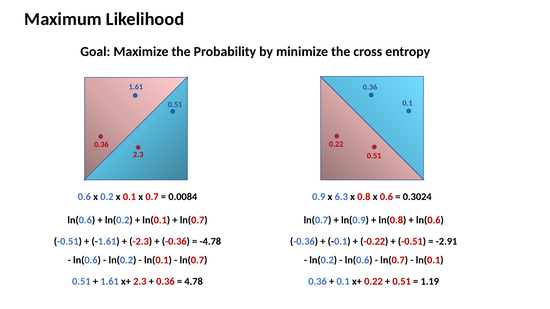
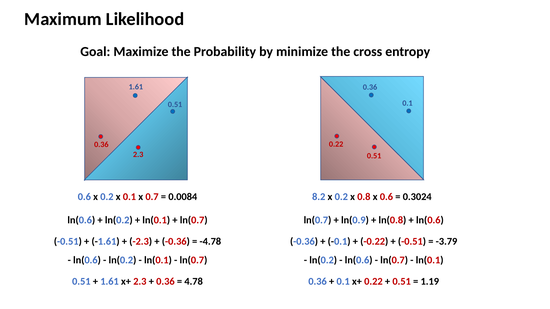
0.9: 0.9 -> 8.2 (319, 197)
6.3: 6.3 -> 0.2 (341, 197)
-2.91: -2.91 -> -3.79 (447, 242)
